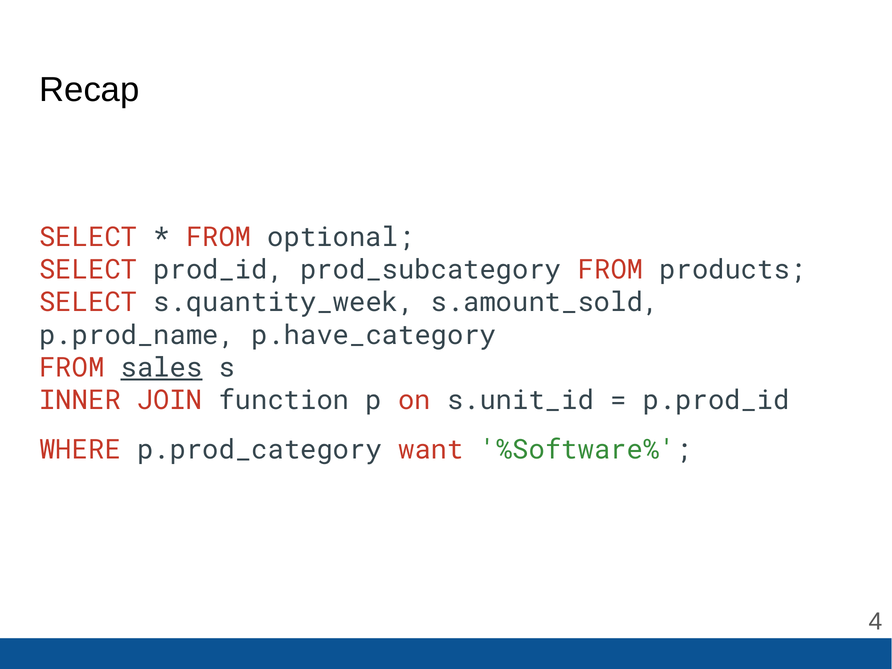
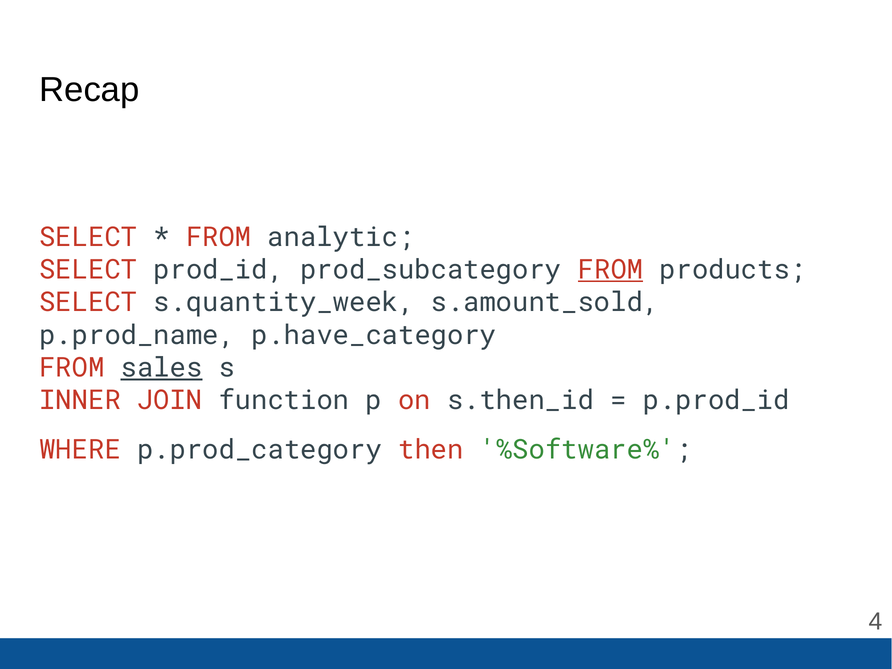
optional: optional -> analytic (341, 237)
FROM underline: none -> present (611, 270)
s.unit_id: s.unit_id -> s.then_id (520, 400)
want: want -> then (431, 450)
